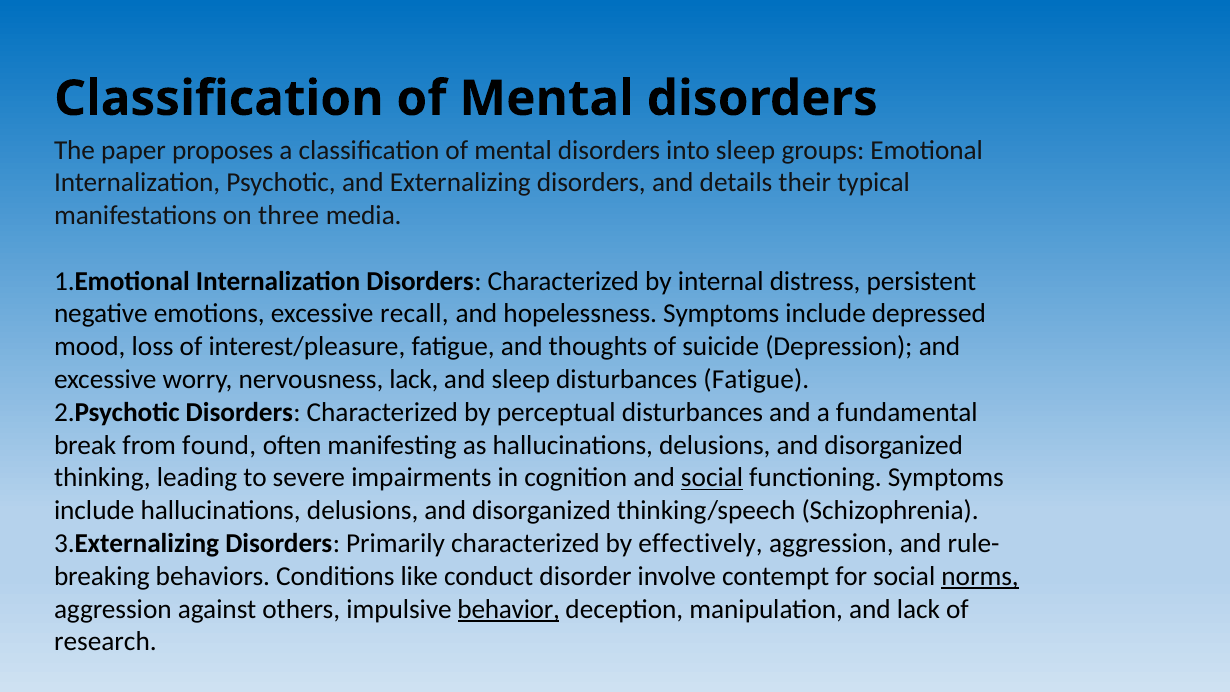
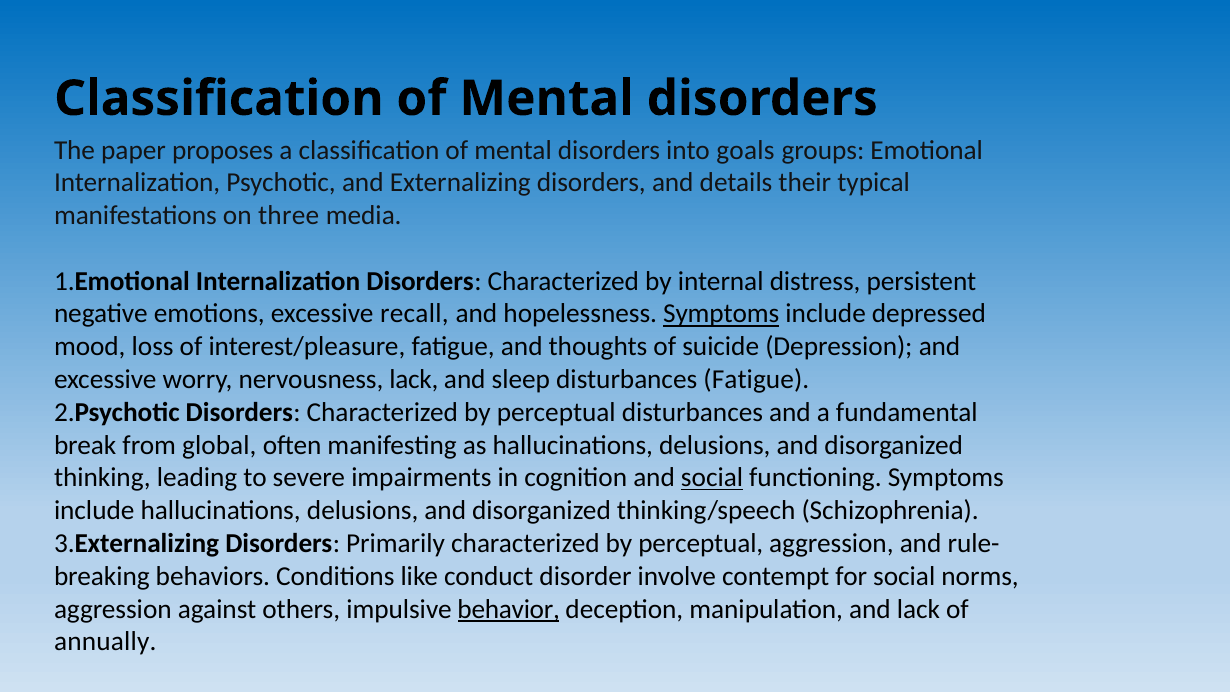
into sleep: sleep -> goals (745, 150)
Symptoms underline: none -> present (721, 314)
found: found -> global (219, 445)
Primarily characterized by effectively: effectively -> perceptual (701, 543)
norms underline: present -> none (980, 576)
research: research -> annually (105, 642)
